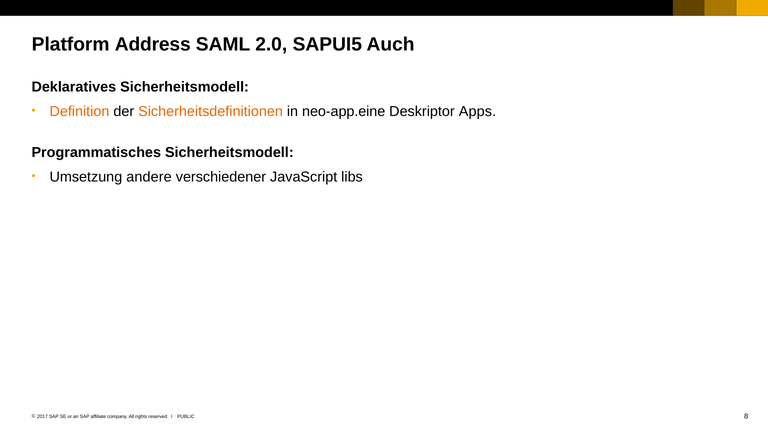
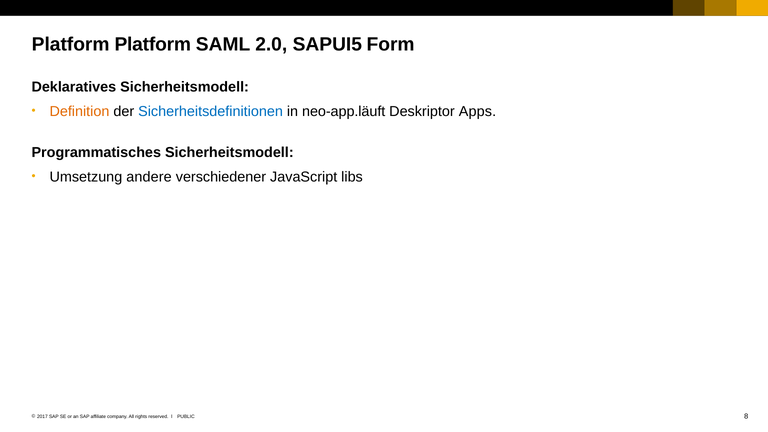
Platform Address: Address -> Platform (153, 45)
Auch: Auch -> Form (391, 45)
Sicherheitsdefinitionen colour: orange -> blue (211, 111)
neo-app.eine: neo-app.eine -> neo-app.läuft (344, 111)
